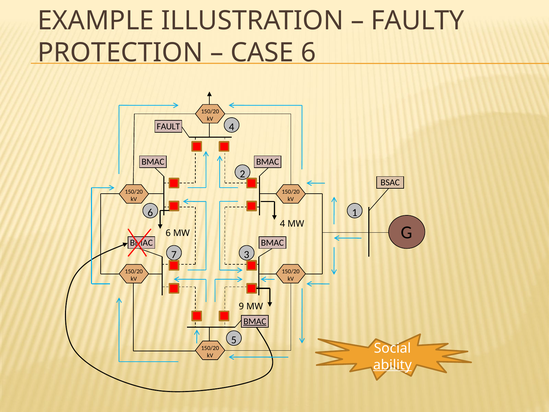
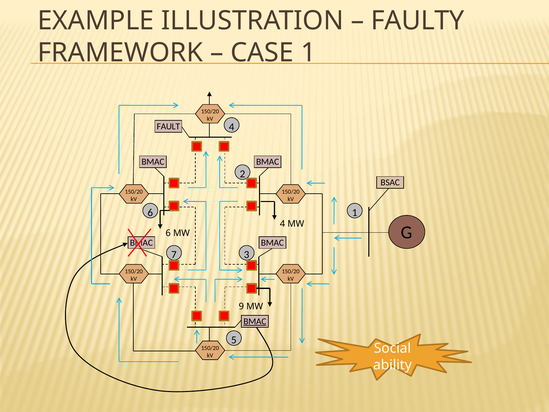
PROTECTION: PROTECTION -> FRAMEWORK (120, 53)
CASE 6: 6 -> 1 (308, 53)
ability underline: present -> none (392, 365)
